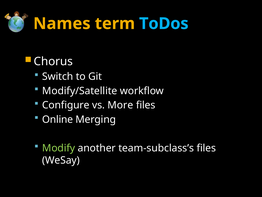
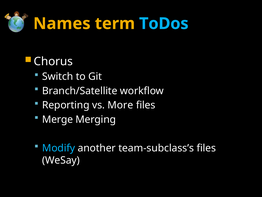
Modify/Satellite: Modify/Satellite -> Branch/Satellite (80, 91)
Configure: Configure -> Reporting (66, 105)
Online: Online -> Merge (58, 119)
Modify colour: light green -> light blue (59, 148)
